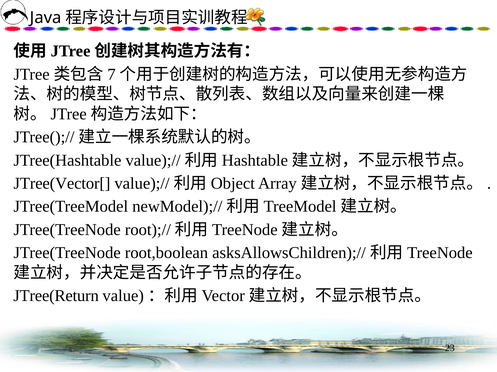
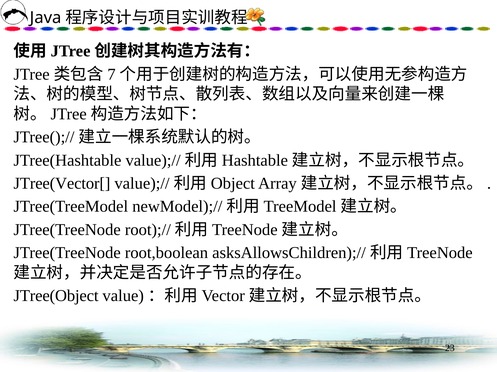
JTree(Return: JTree(Return -> JTree(Object (56, 296)
